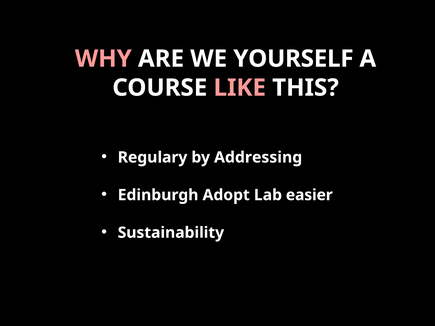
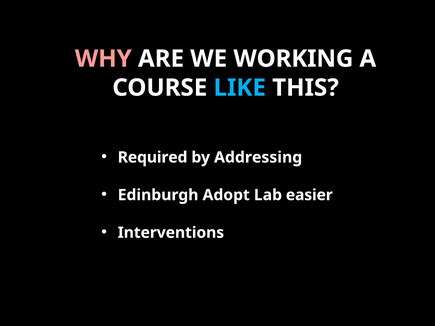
YOURSELF: YOURSELF -> WORKING (293, 59)
LIKE colour: pink -> light blue (240, 88)
Regulary: Regulary -> Required (153, 157)
Sustainability: Sustainability -> Interventions (171, 233)
